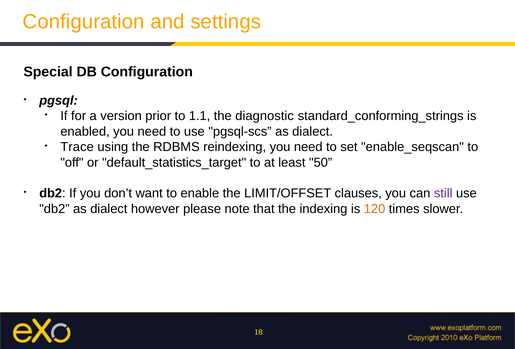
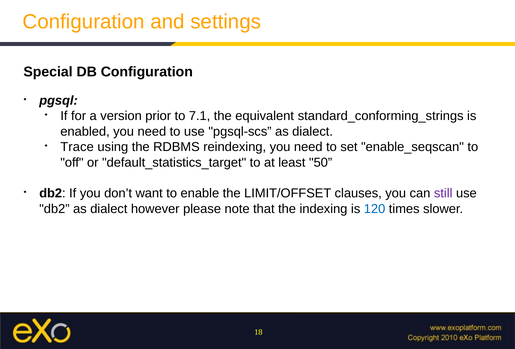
1.1: 1.1 -> 7.1 (200, 116)
diagnostic: diagnostic -> equivalent (265, 116)
120 colour: orange -> blue (375, 209)
